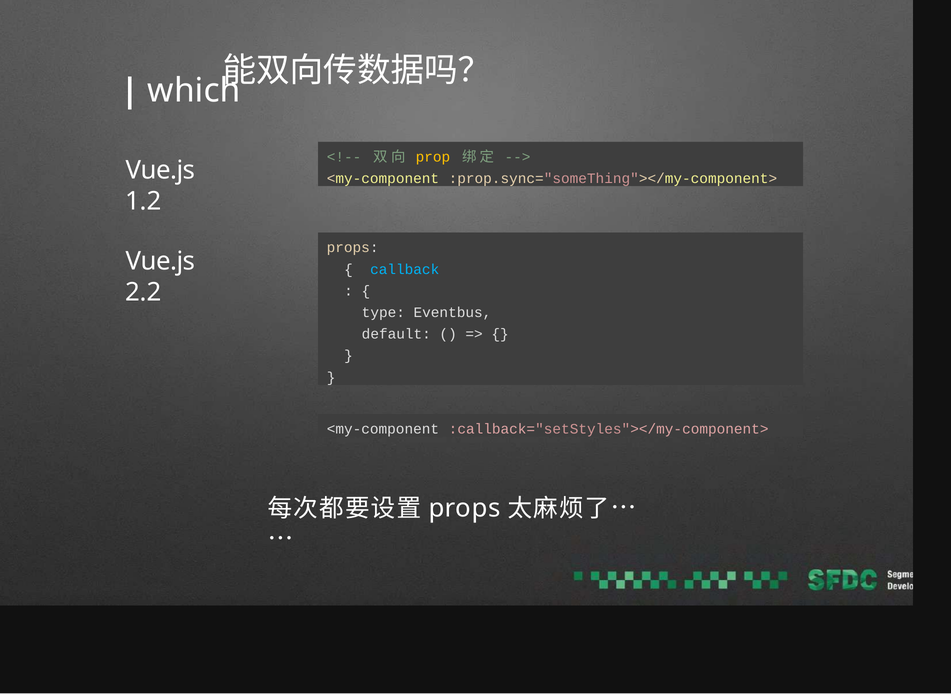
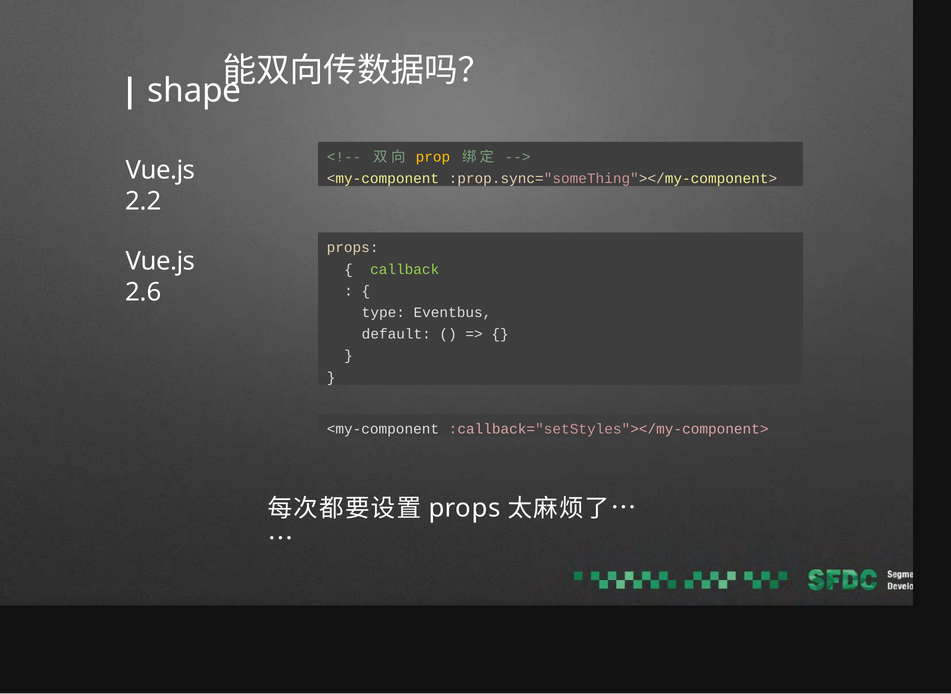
which: which -> shape (194, 91)
1.2: 1.2 -> 2.2 (143, 201)
callback colour: light blue -> light green (405, 269)
2.2: 2.2 -> 2.6 (143, 292)
